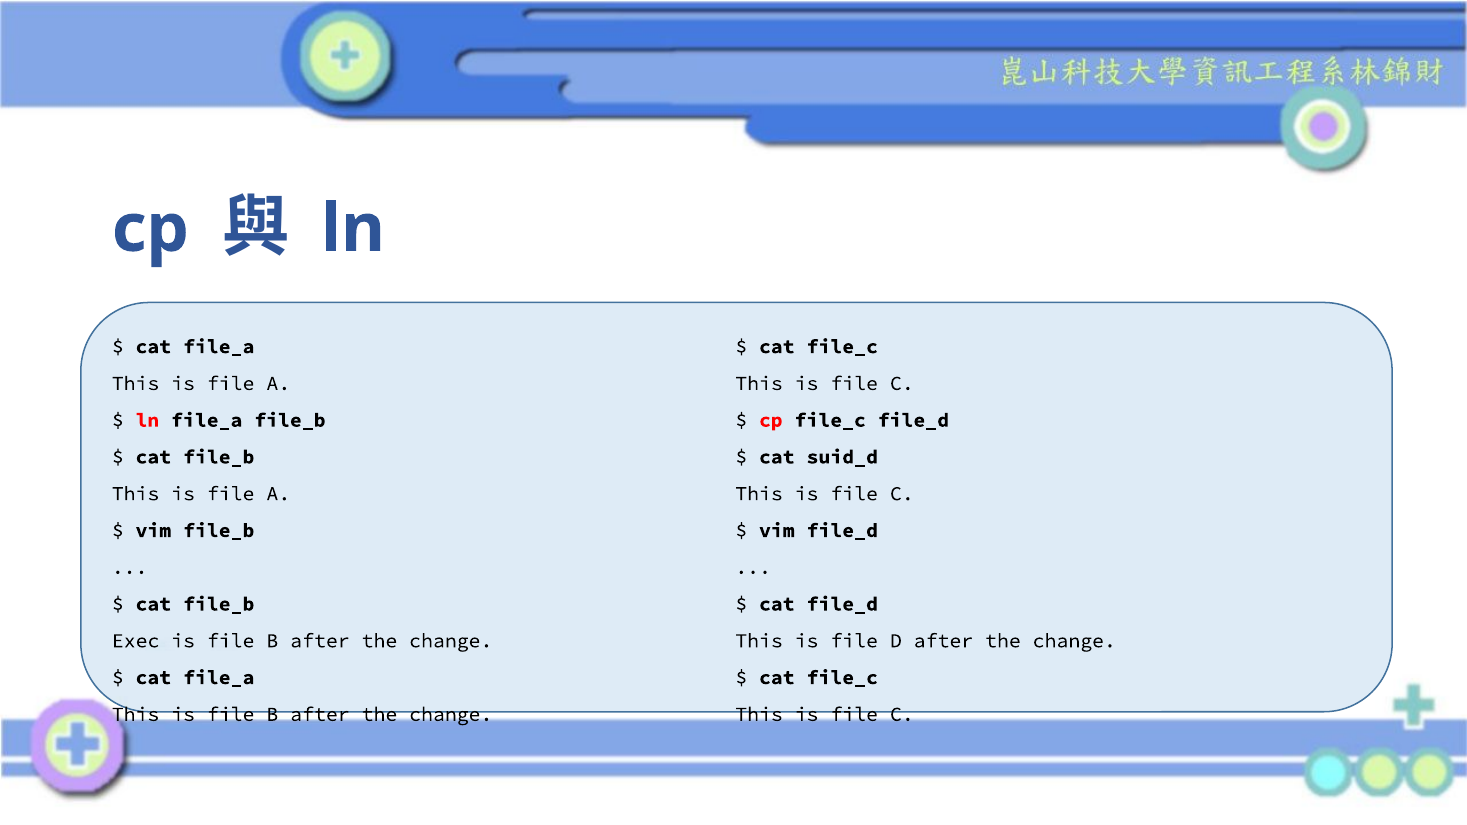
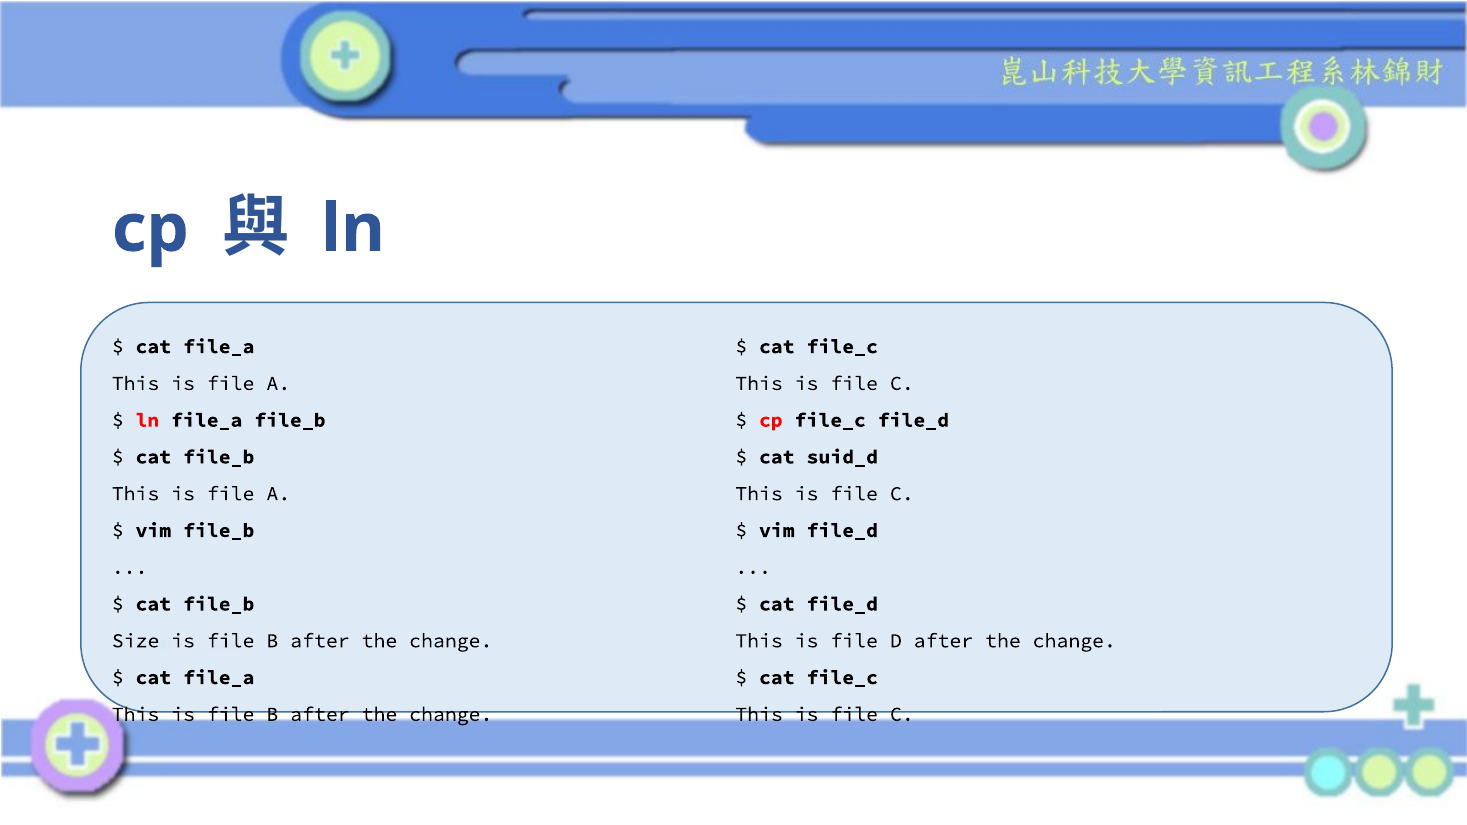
Exec: Exec -> Size (136, 641)
